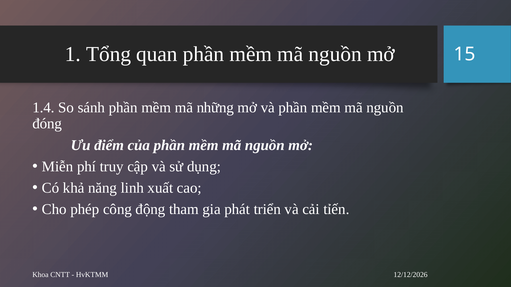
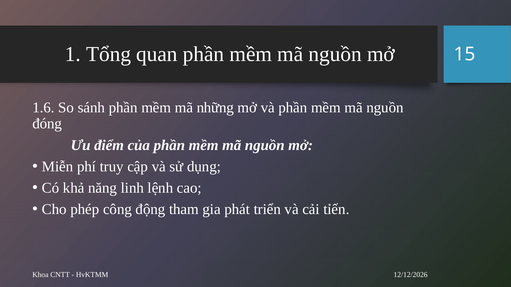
1.4: 1.4 -> 1.6 (44, 108)
xuất: xuất -> lệnh (160, 188)
